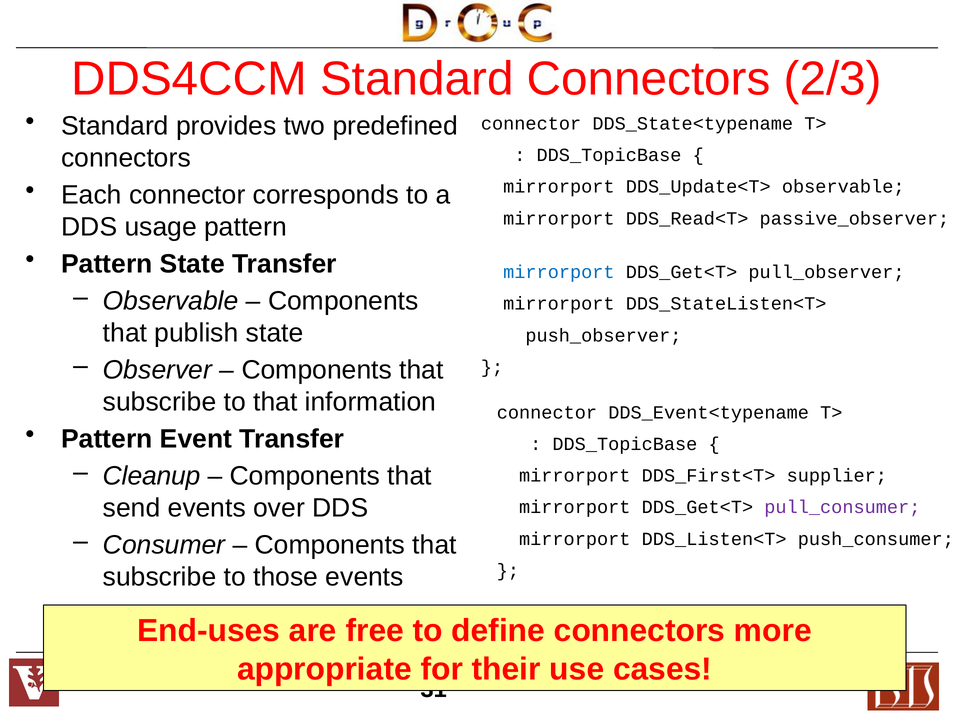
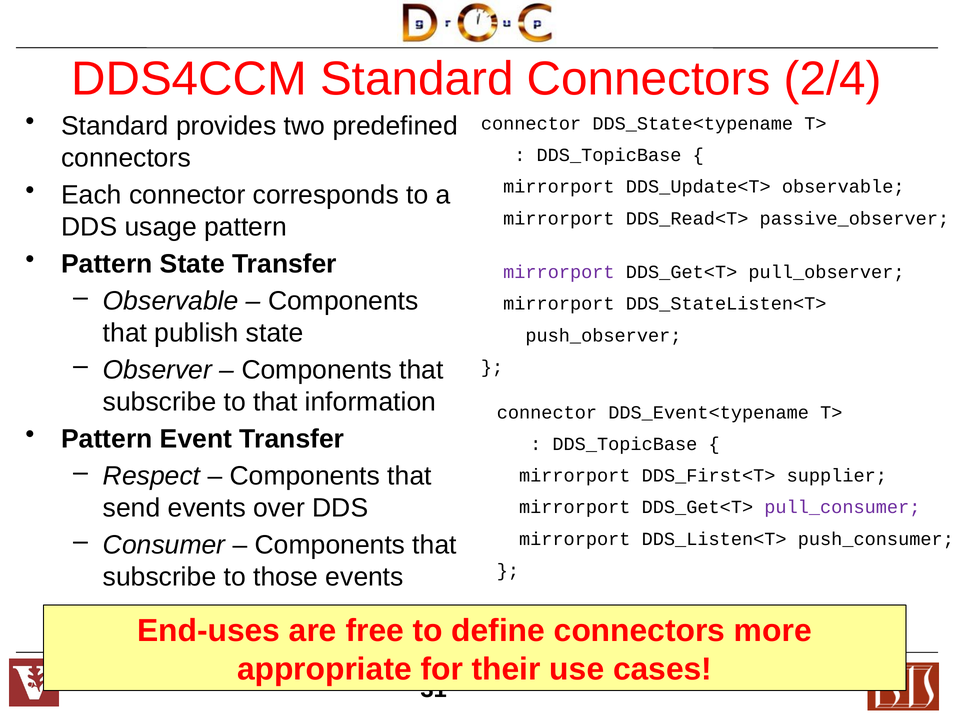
2/3: 2/3 -> 2/4 (833, 79)
mirrorport colour: blue -> purple (559, 272)
Cleanup: Cleanup -> Respect (152, 476)
